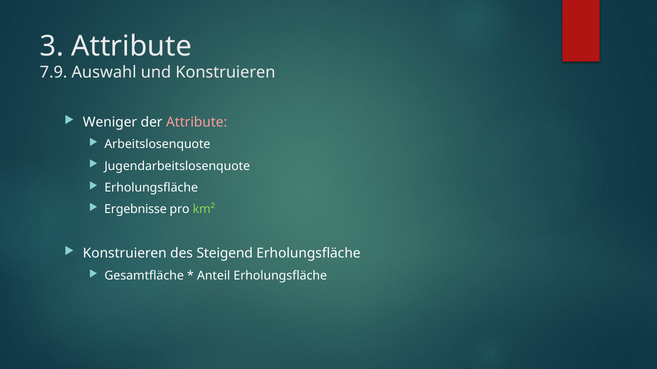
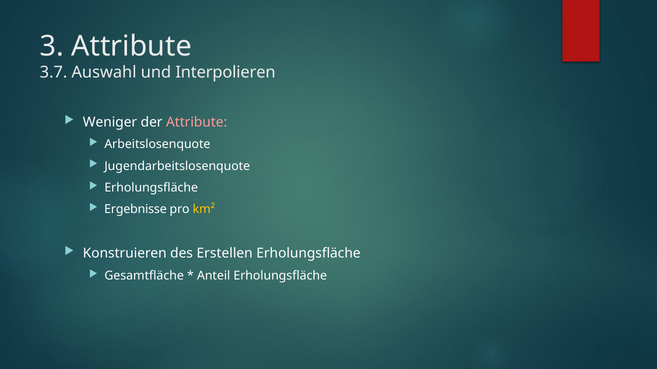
7.9: 7.9 -> 3.7 (54, 72)
und Konstruieren: Konstruieren -> Interpolieren (225, 72)
km² colour: light green -> yellow (204, 210)
Steigend: Steigend -> Erstellen (225, 254)
